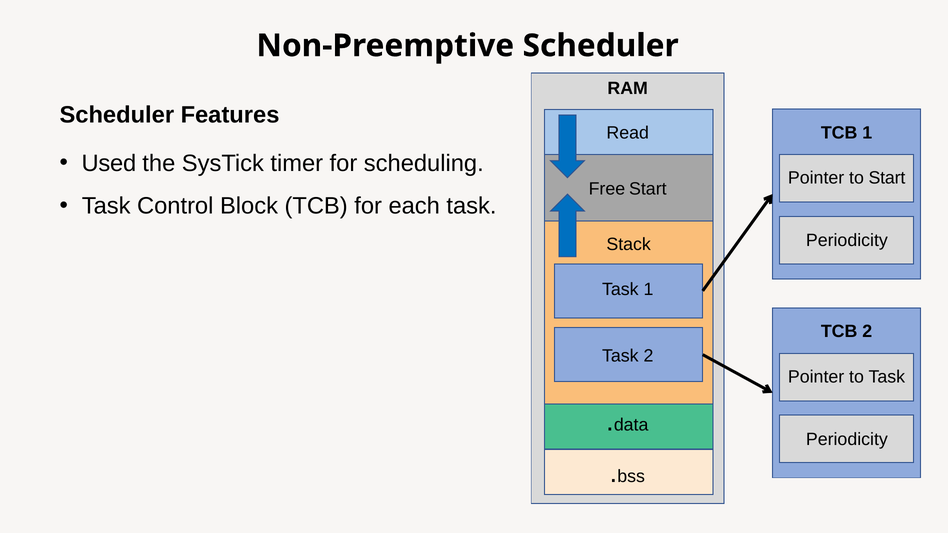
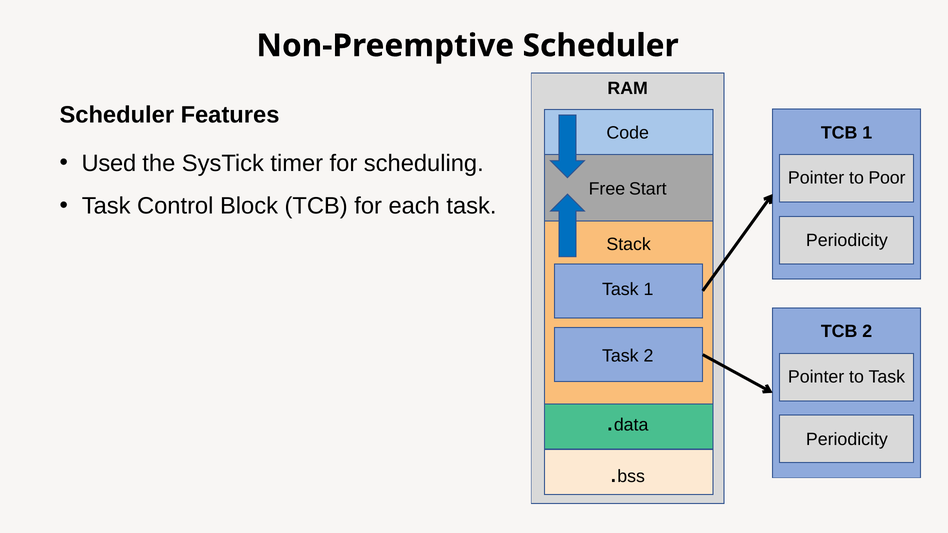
Read: Read -> Code (628, 133)
to Start: Start -> Poor (887, 178)
